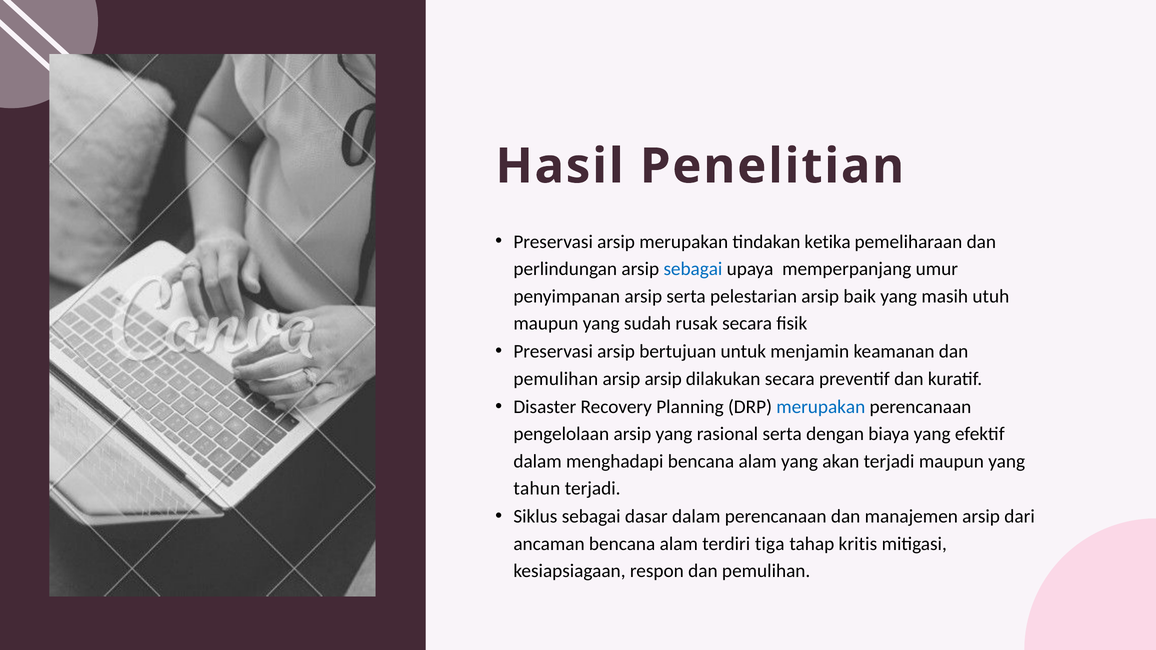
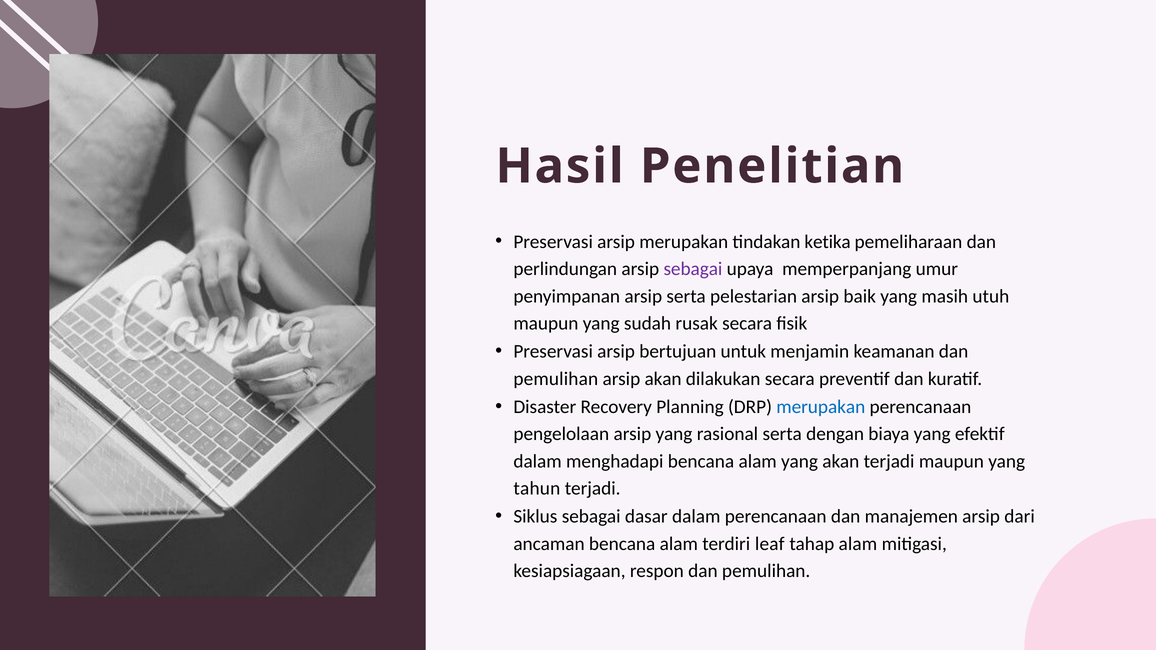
sebagai colour: blue -> purple (693, 269)
arsip arsip: arsip -> akan (663, 379)
tiga: tiga -> leaf (770, 544)
tahap kritis: kritis -> alam (858, 544)
